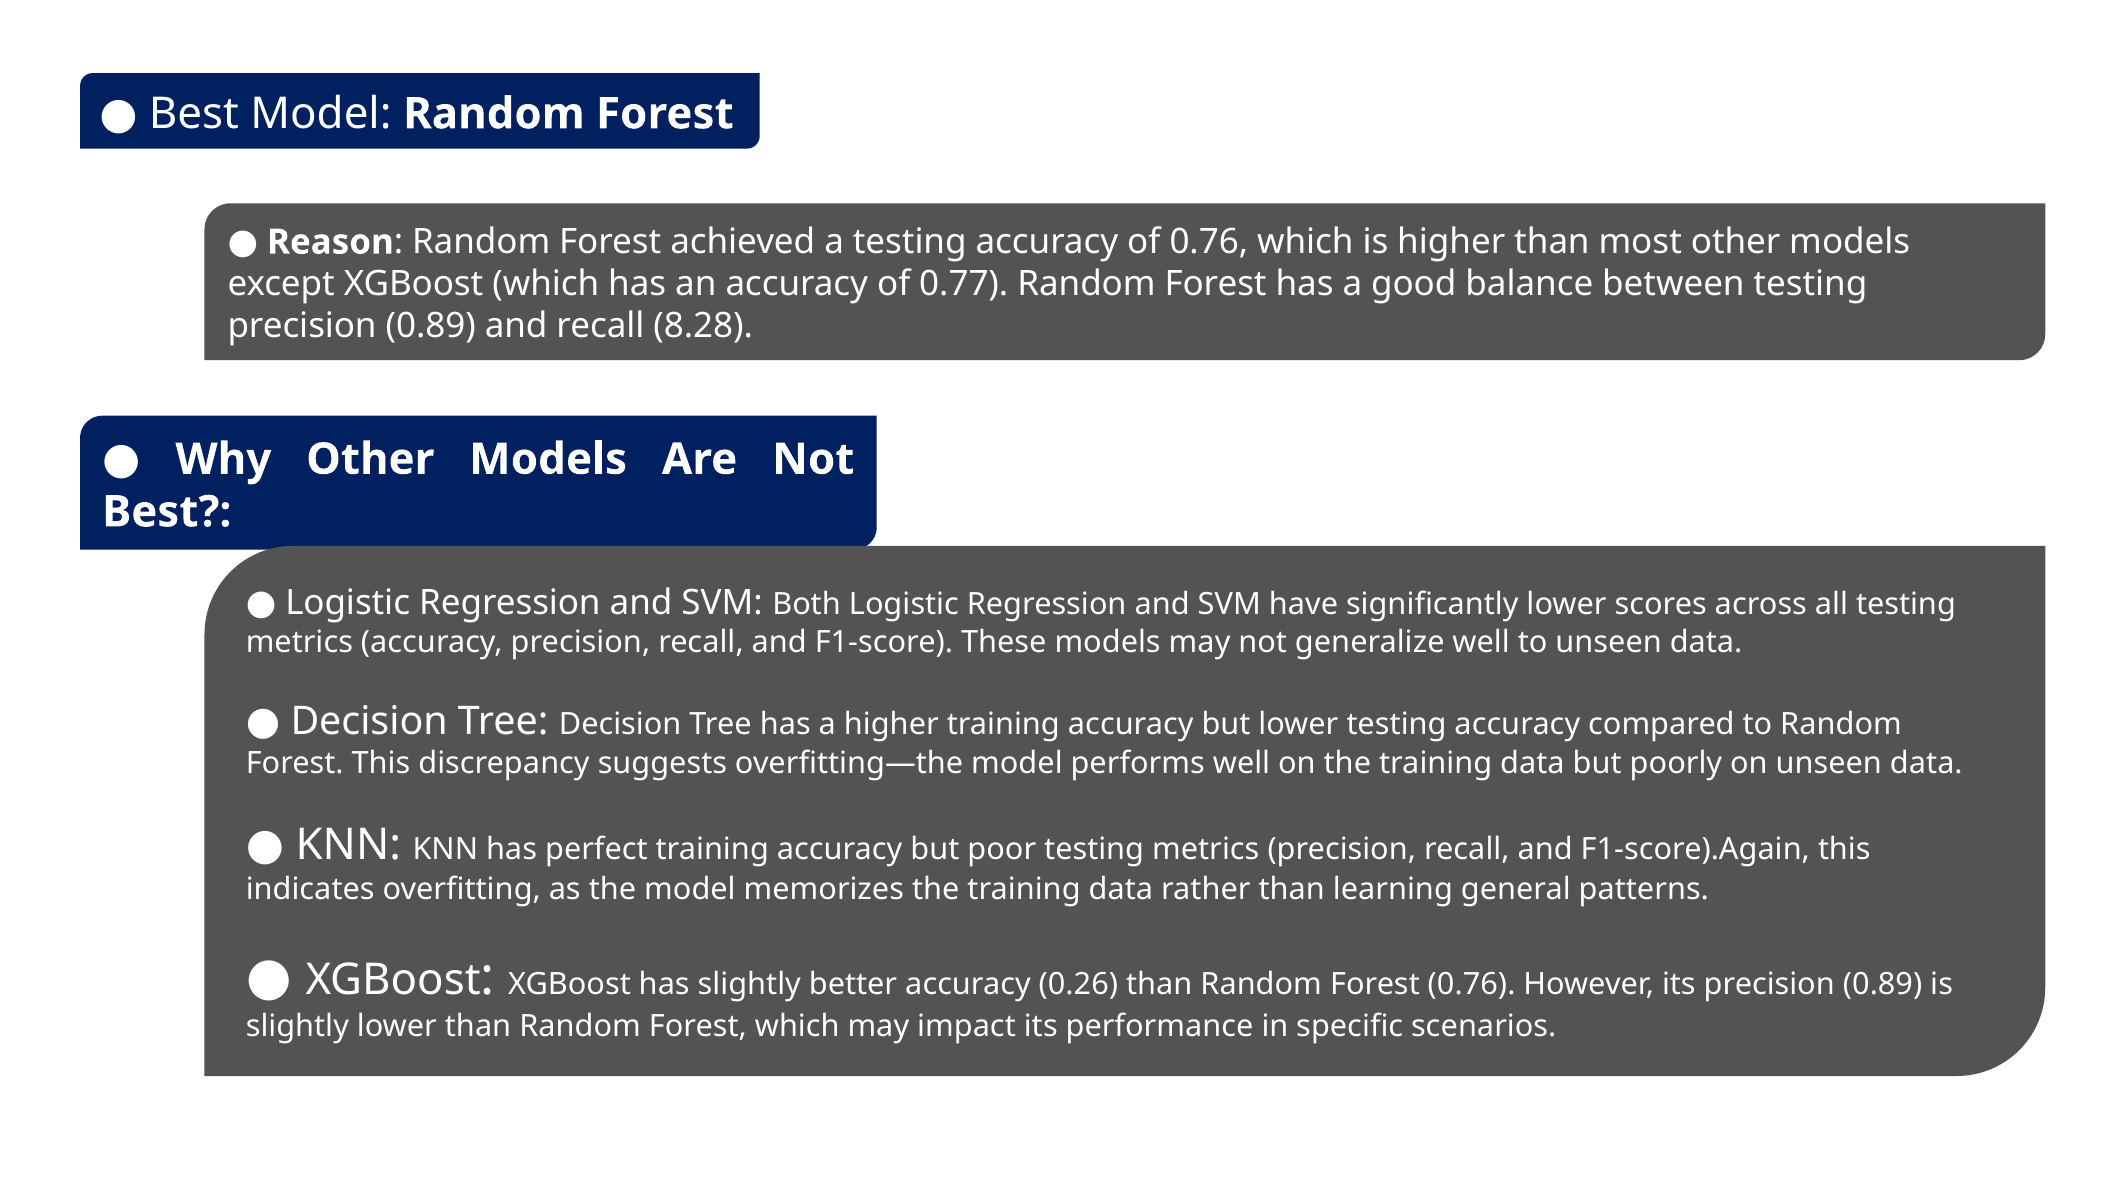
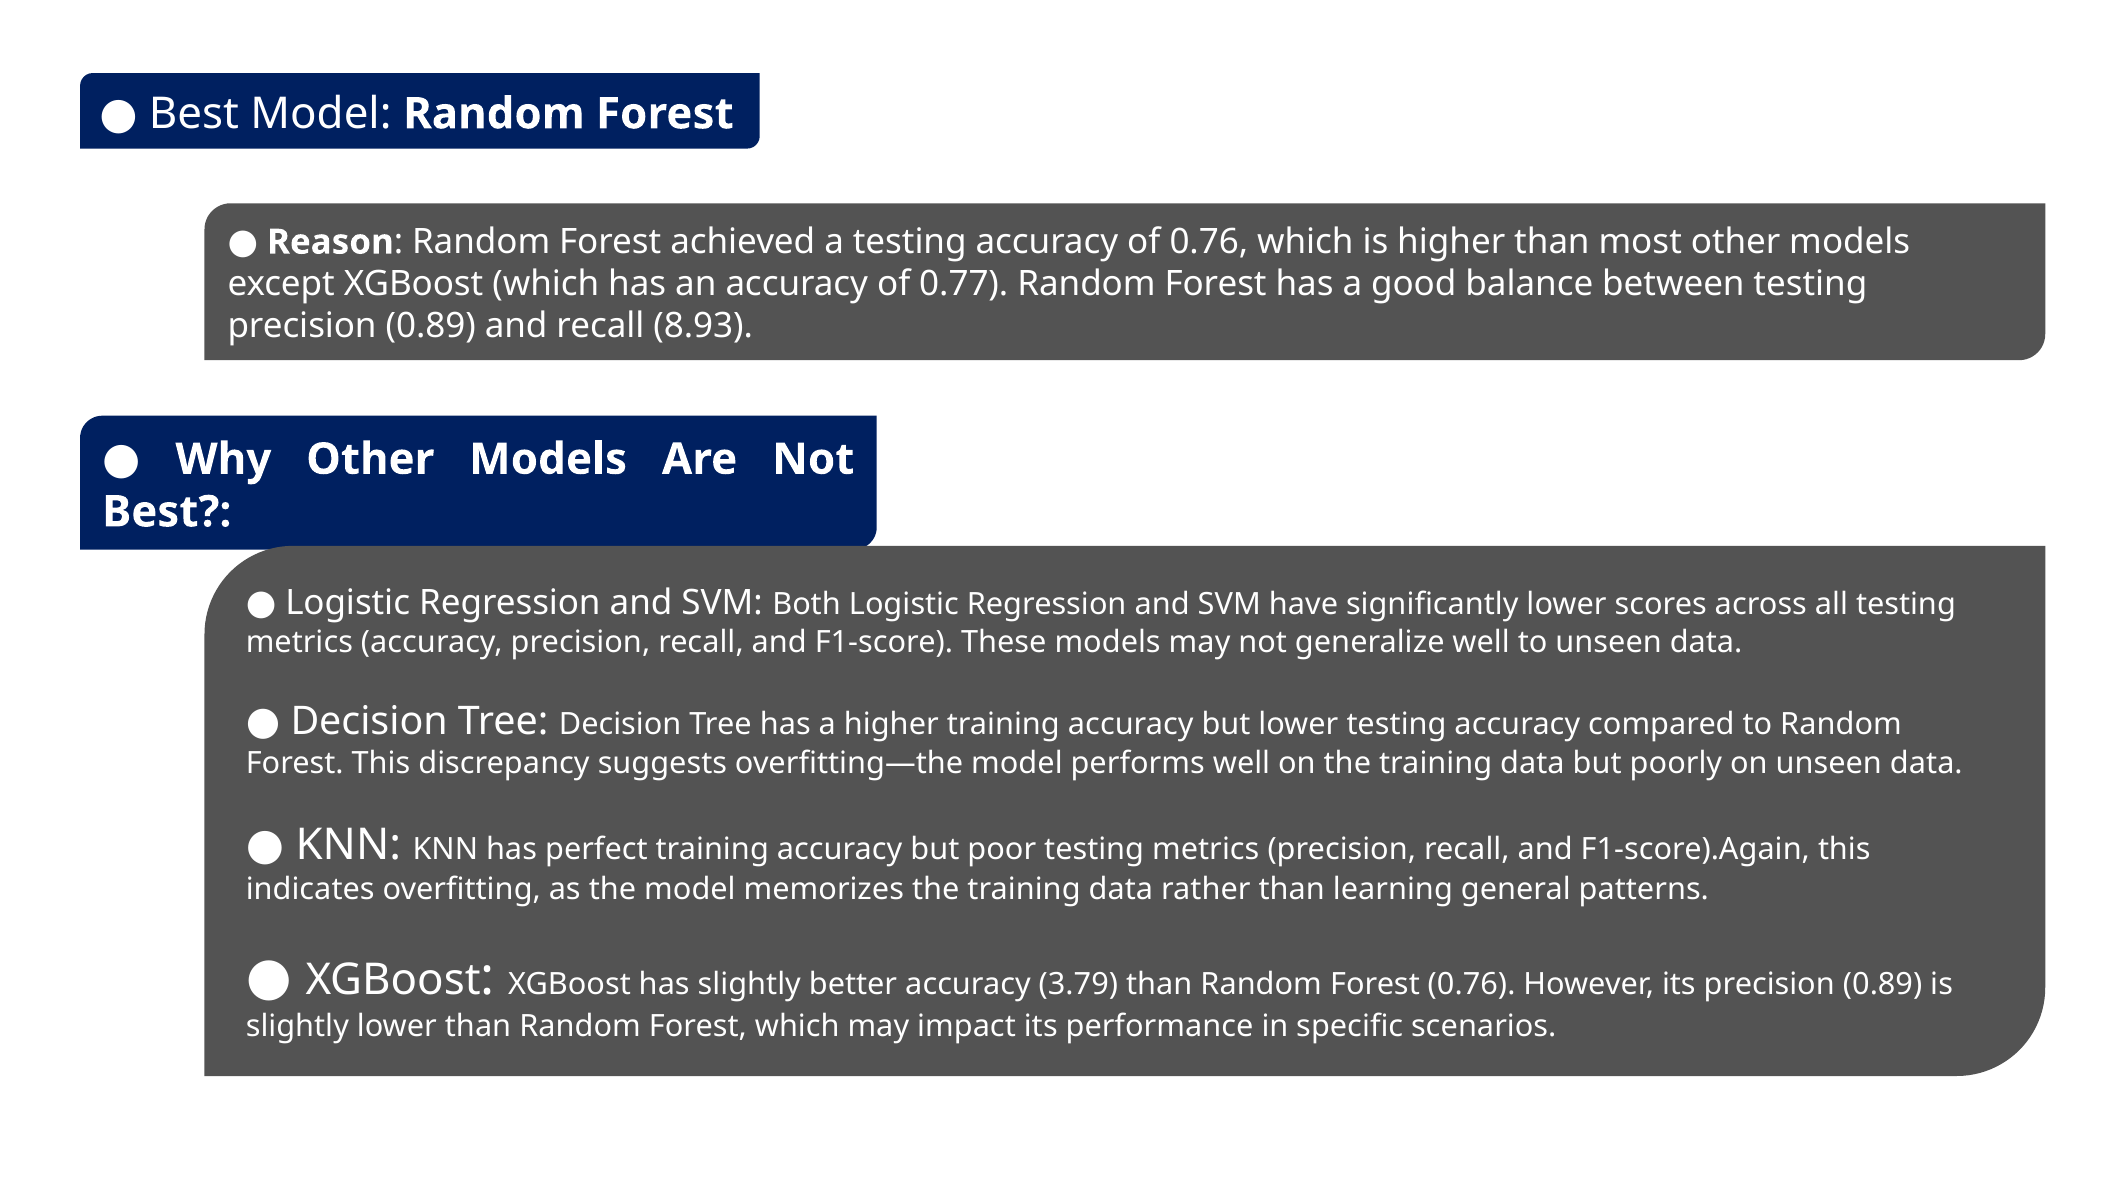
8.28: 8.28 -> 8.93 (703, 326)
0.26: 0.26 -> 3.79 (1078, 985)
